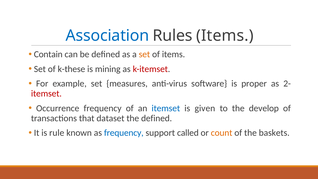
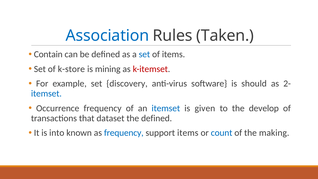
Rules Items: Items -> Taken (225, 36)
set colour: orange -> blue (144, 54)
k-these: k-these -> k-store (71, 69)
measures: measures -> discovery (127, 84)
proper: proper -> should (254, 84)
itemset colour: red -> blue (46, 94)
rule: rule -> into (57, 133)
support called: called -> items (188, 133)
count colour: orange -> blue (222, 133)
baskets: baskets -> making (274, 133)
